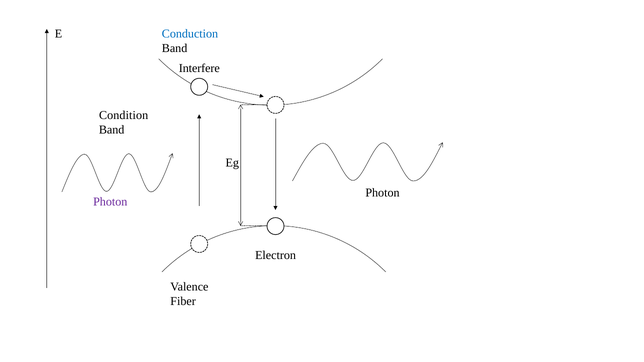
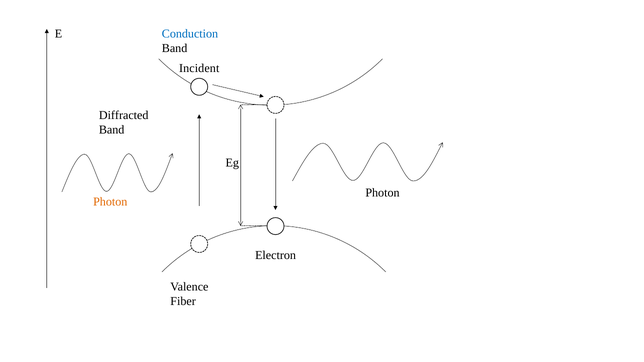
Interfere: Interfere -> Incident (199, 68)
Condition: Condition -> Diffracted (124, 115)
Photon colour: purple -> orange (110, 202)
